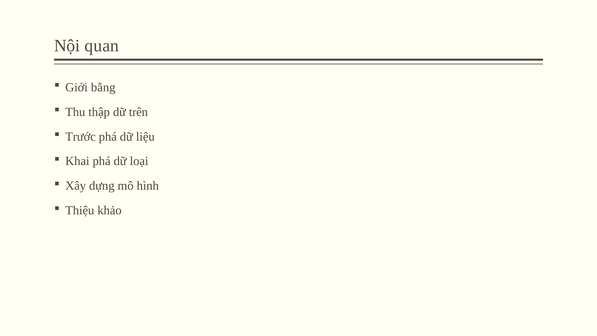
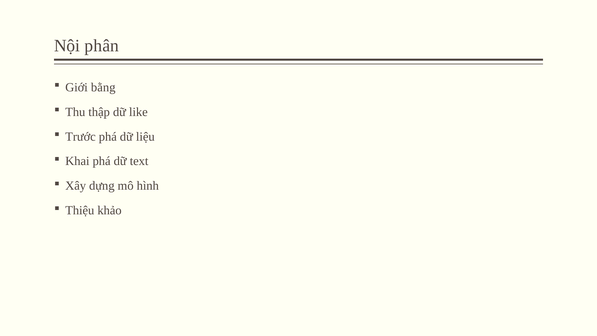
quan: quan -> phân (102, 46)
trên: trên -> like (138, 112)
loại: loại -> text (139, 161)
